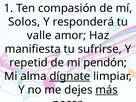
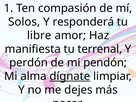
valle: valle -> libre (39, 35)
sufrirse: sufrirse -> terrenal (100, 49)
repetid: repetid -> perdón (29, 63)
más underline: present -> none (107, 90)
